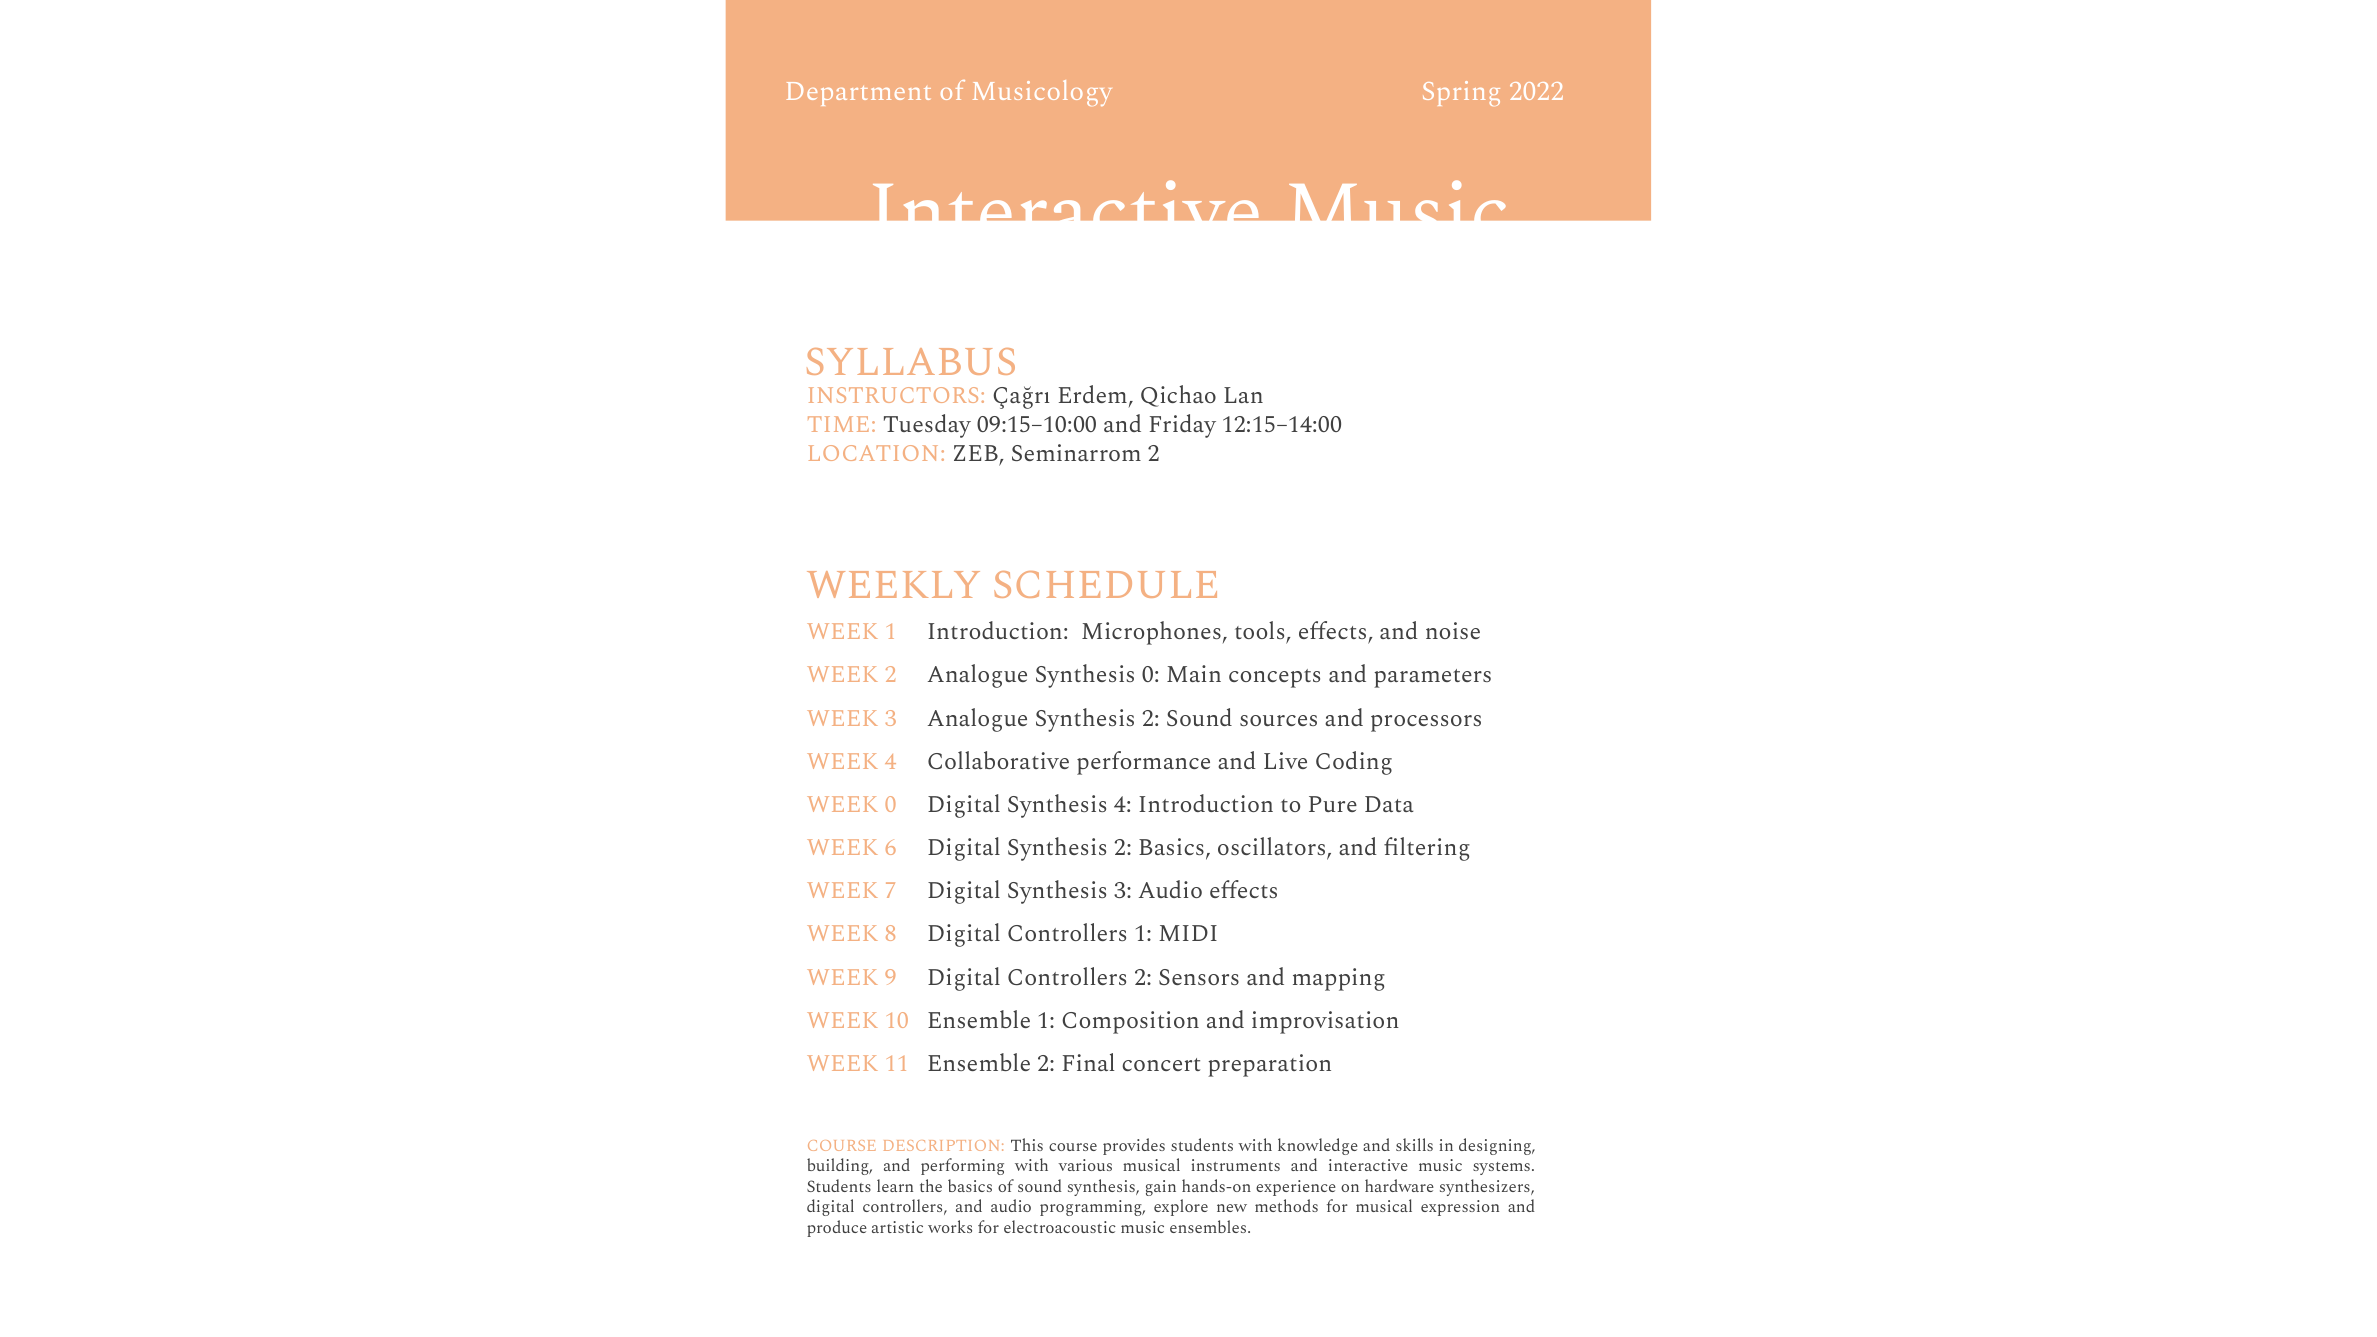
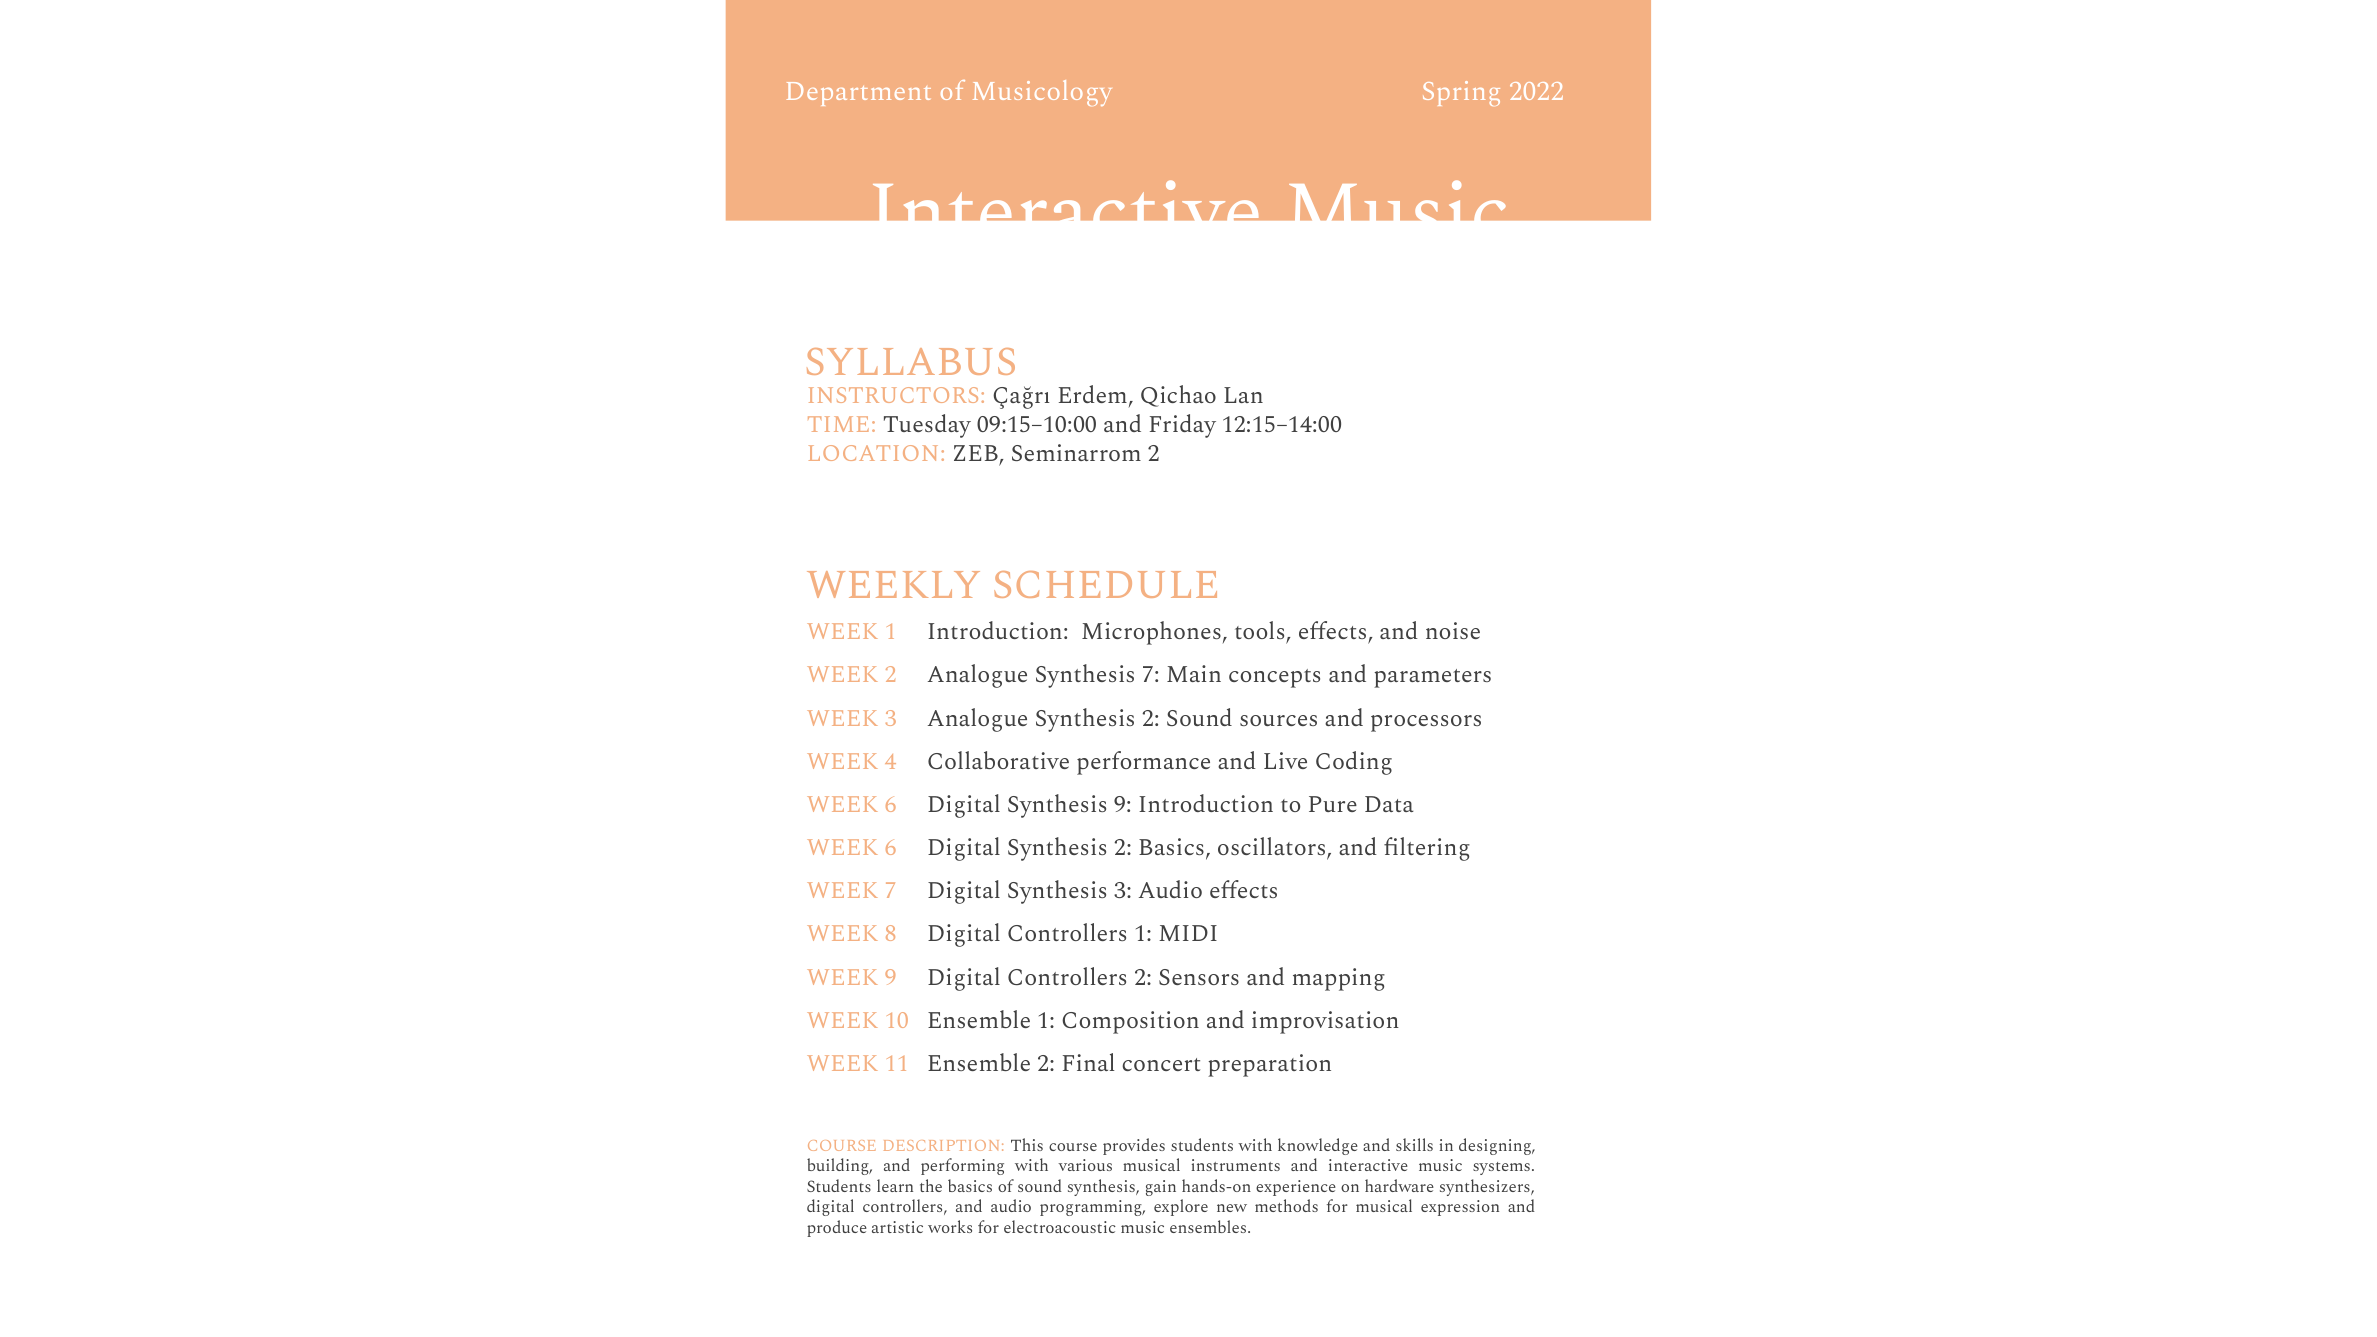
Synthesis 0: 0 -> 7 (1151, 675)
0: 0 -> 6 (891, 805)
Synthesis 4: 4 -> 9 (1123, 805)
